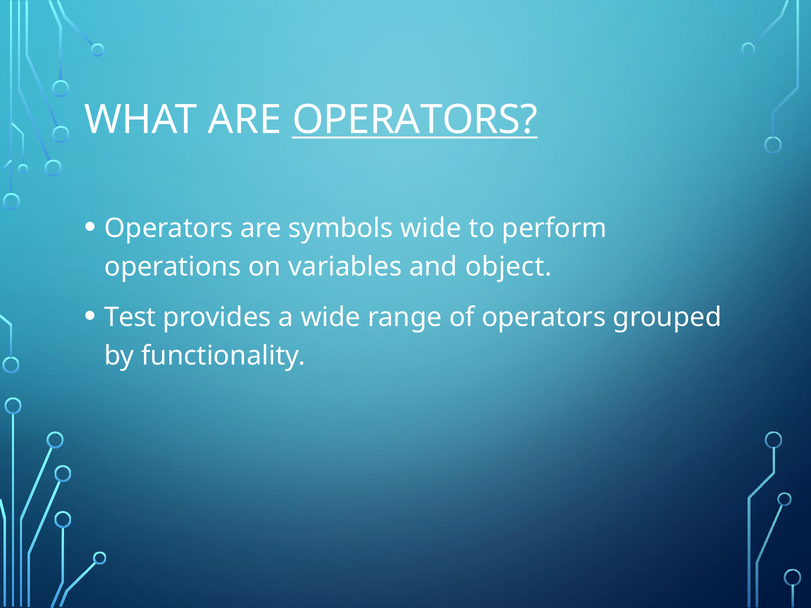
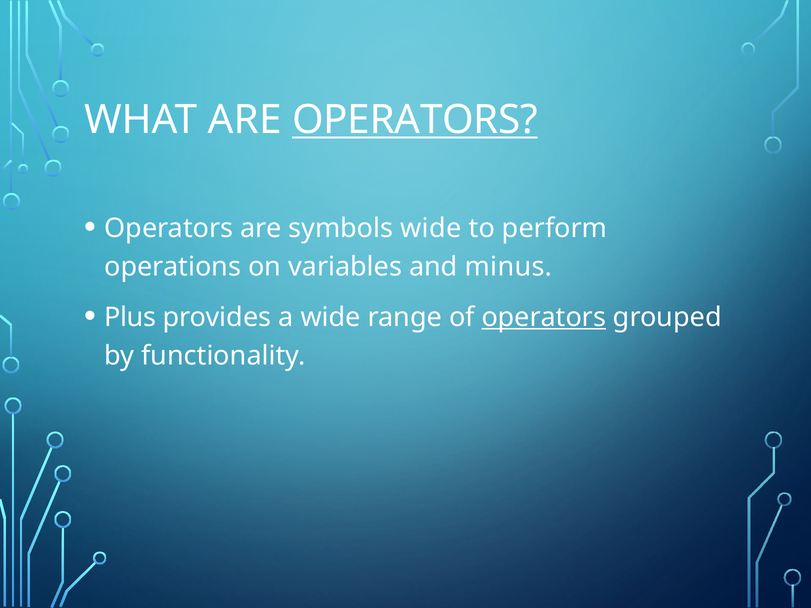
object: object -> minus (509, 267)
Test: Test -> Plus (130, 317)
operators underline: none -> present (544, 317)
